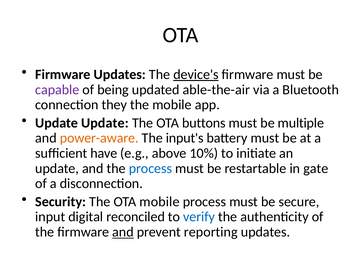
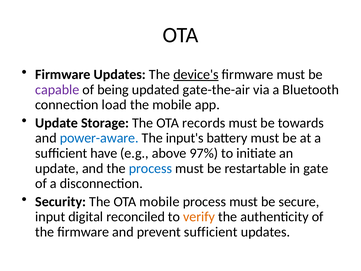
able-the-air: able-the-air -> gate-the-air (216, 90)
they: they -> load (114, 105)
Update Update: Update -> Storage (105, 123)
buttons: buttons -> records (204, 123)
multiple: multiple -> towards (301, 123)
power-aware colour: orange -> blue (99, 138)
10%: 10% -> 97% (204, 153)
verify colour: blue -> orange (199, 217)
and underline: present -> none (123, 232)
prevent reporting: reporting -> sufficient (211, 232)
